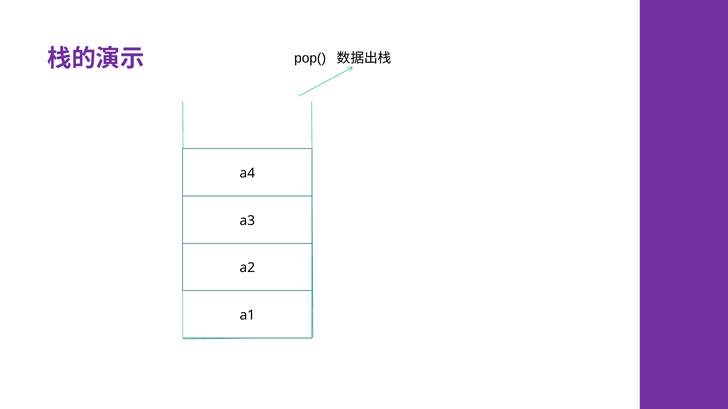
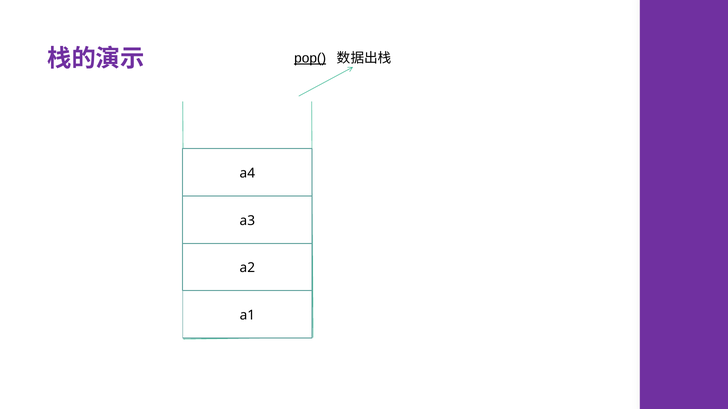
pop( underline: none -> present (310, 58)
